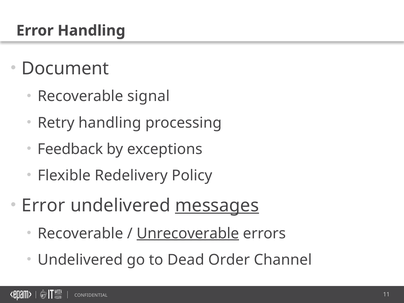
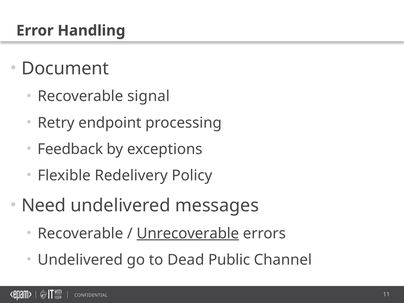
Retry handling: handling -> endpoint (110, 123)
Error: Error -> Need (44, 205)
messages underline: present -> none (217, 205)
Order: Order -> Public (229, 260)
